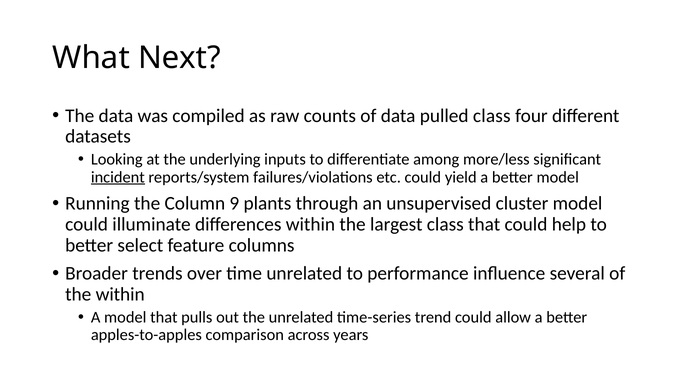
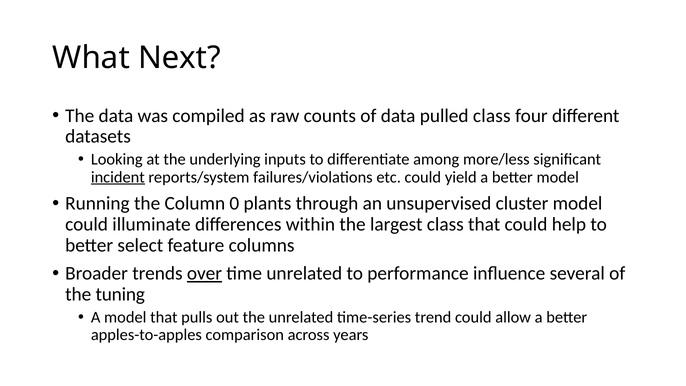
9: 9 -> 0 (234, 204)
over underline: none -> present (204, 273)
the within: within -> tuning (120, 294)
